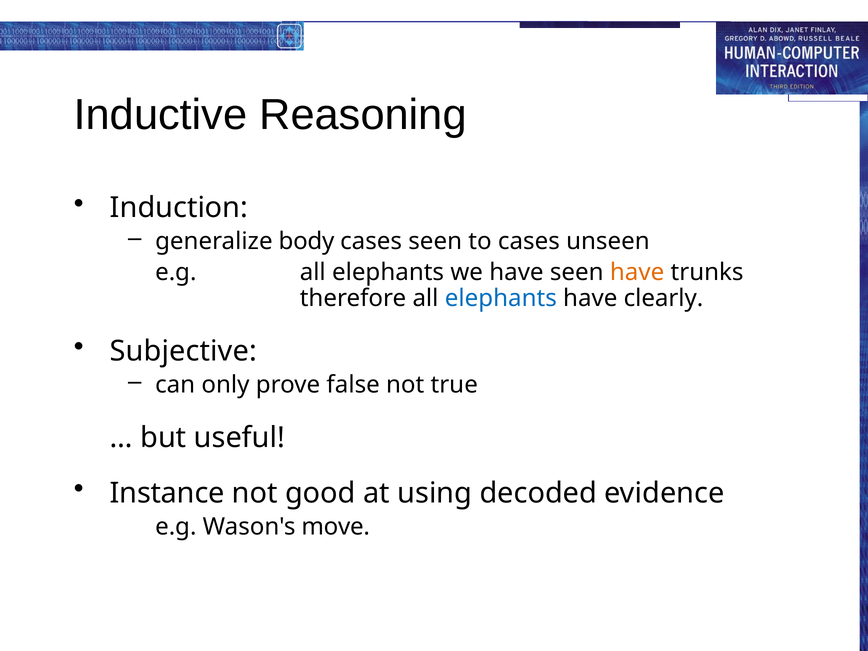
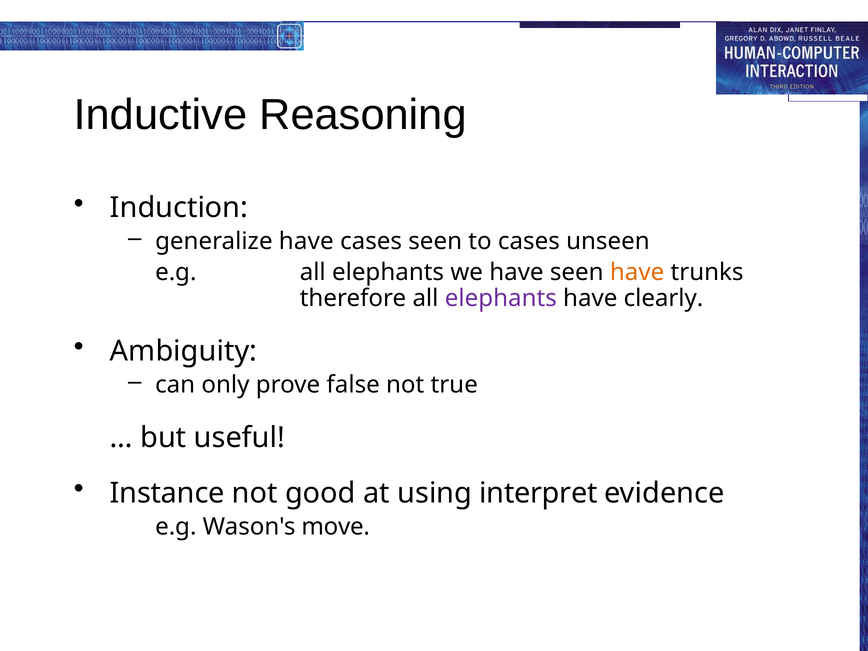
generalize body: body -> have (306, 241)
elephants colour: blue -> purple (501, 298)
Subjective: Subjective -> Ambiguity (184, 351)
decoded: decoded -> interpret (538, 493)
